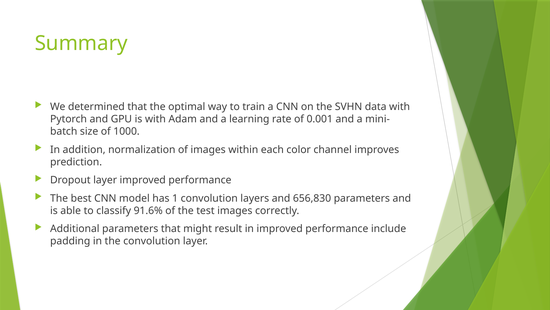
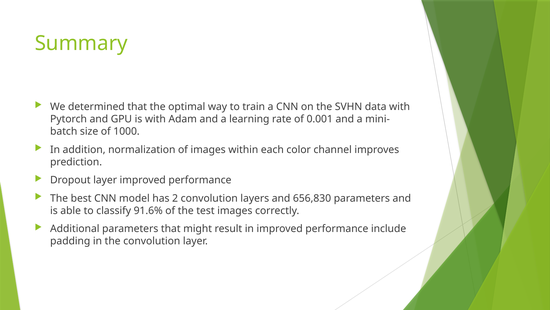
1: 1 -> 2 (175, 198)
